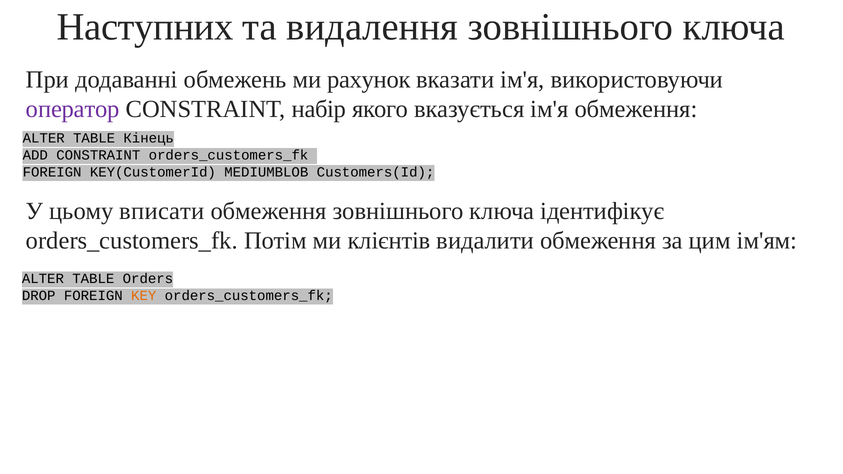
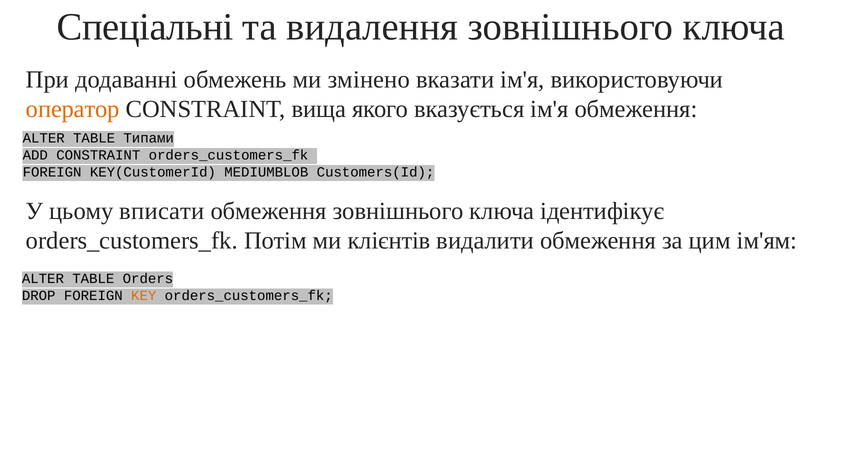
Наступних: Наступних -> Спеціальні (145, 27)
рахунок: рахунок -> змінено (369, 80)
оператор colour: purple -> orange (73, 109)
набір: набір -> вища (319, 109)
Кінець: Кінець -> Типами (149, 138)
